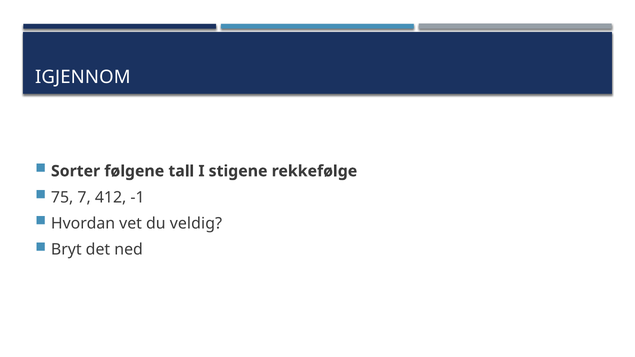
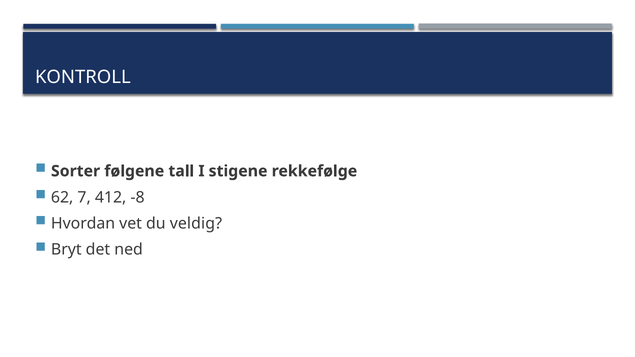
IGJENNOM: IGJENNOM -> KONTROLL (83, 77)
75: 75 -> 62 (62, 197)
-1: -1 -> -8 (138, 197)
